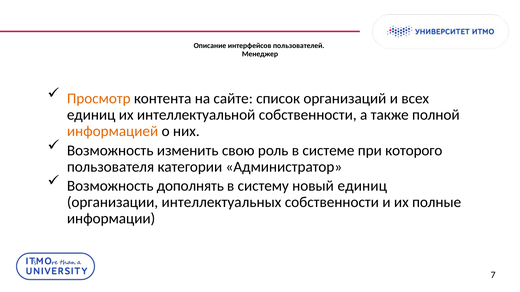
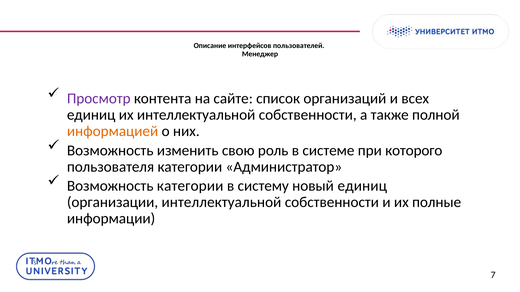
Просмотр colour: orange -> purple (99, 99)
Возможность дополнять: дополнять -> категории (190, 186)
организации интеллектуальных: интеллектуальных -> интеллектуальной (221, 203)
